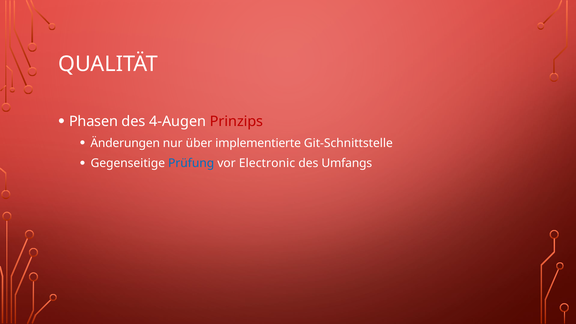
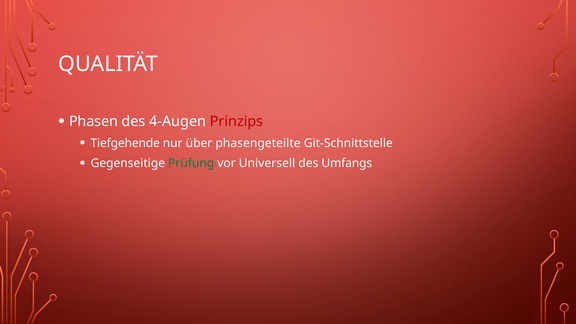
Änderungen: Änderungen -> Tiefgehende (125, 143)
implementierte: implementierte -> phasengeteilte (258, 143)
Prüfung colour: blue -> green (191, 163)
Electronic: Electronic -> Universell (267, 163)
